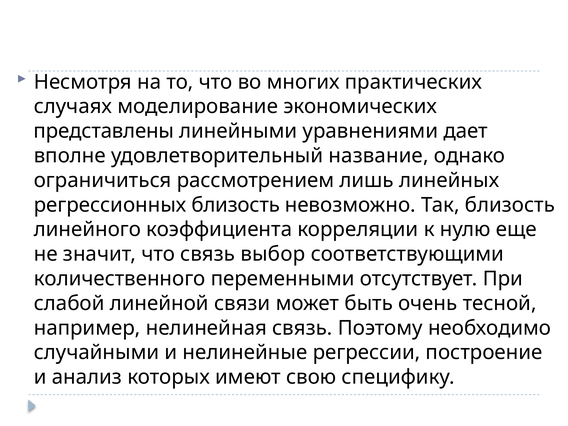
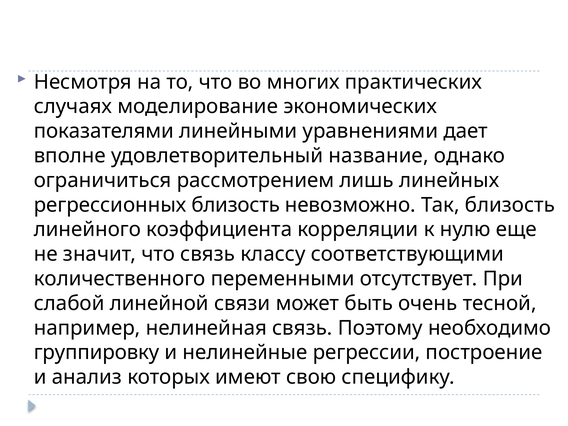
представлены: представлены -> показателями (104, 131)
выбор: выбор -> классу (273, 254)
случайными: случайными -> группировку (97, 353)
